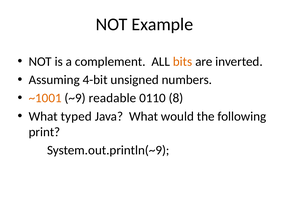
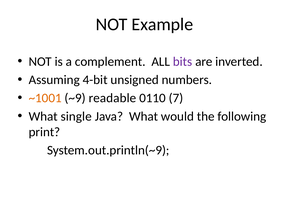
bits colour: orange -> purple (183, 62)
8: 8 -> 7 (176, 98)
typed: typed -> single (76, 117)
